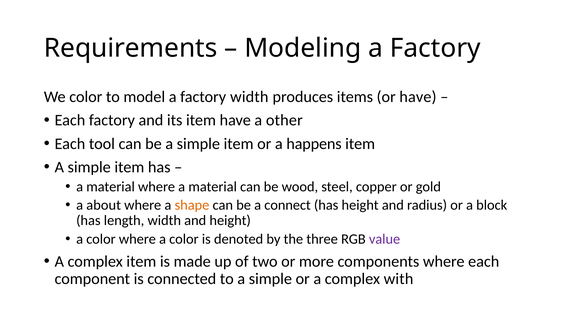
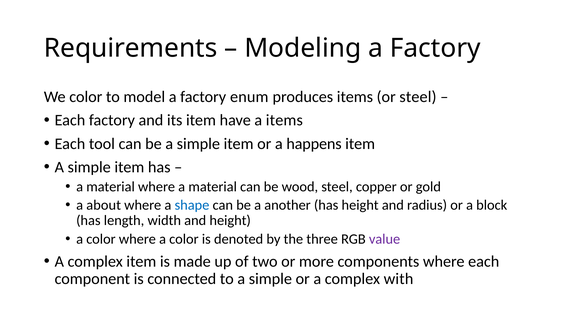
factory width: width -> enum (249, 97)
or have: have -> steel (418, 97)
a other: other -> items (284, 120)
shape colour: orange -> blue (192, 205)
connect: connect -> another (288, 205)
